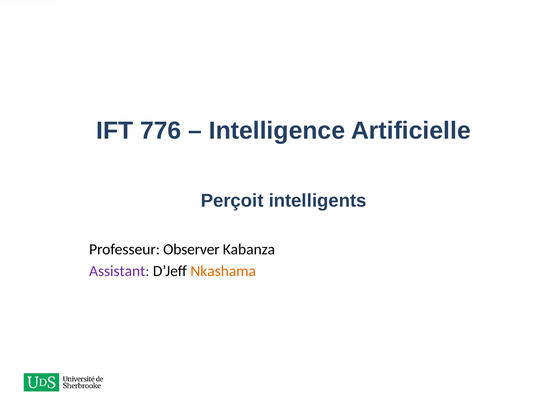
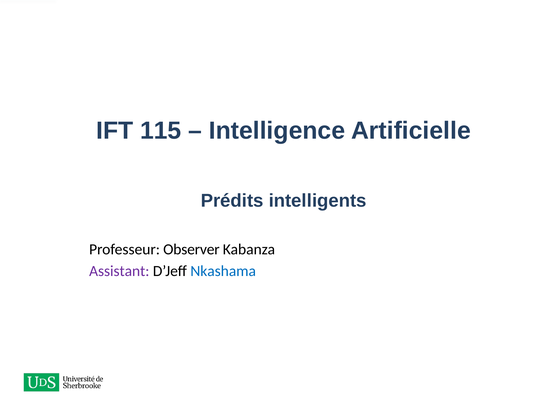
776: 776 -> 115 (161, 131)
Perçoit: Perçoit -> Prédits (232, 201)
Nkashama colour: orange -> blue (223, 272)
